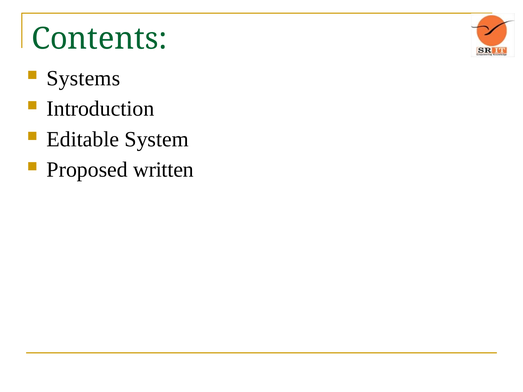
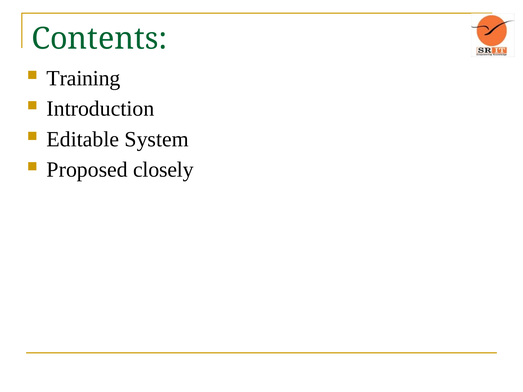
Systems: Systems -> Training (84, 78)
written: written -> closely (163, 170)
